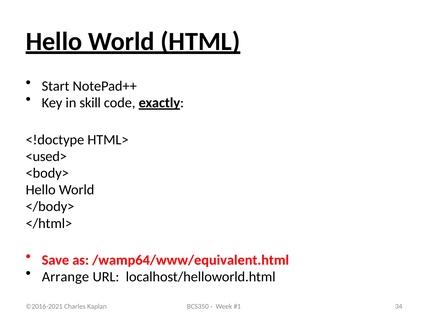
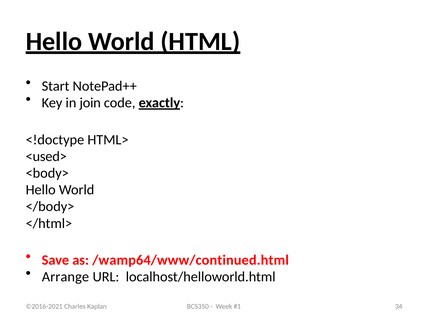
skill: skill -> join (90, 103)
/wamp64/www/equivalent.html: /wamp64/www/equivalent.html -> /wamp64/www/continued.html (191, 260)
